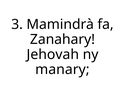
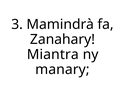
Jehovah: Jehovah -> Miantra (53, 54)
